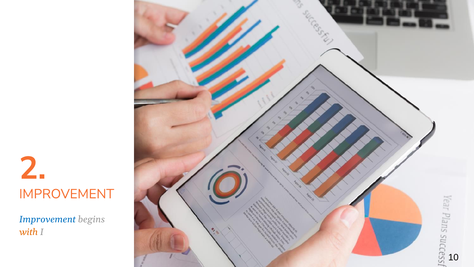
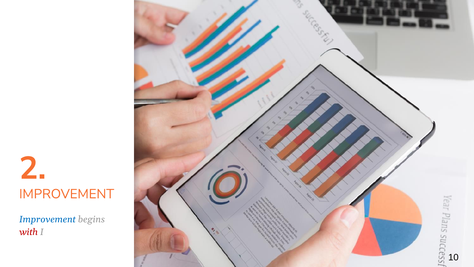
with colour: orange -> red (28, 232)
